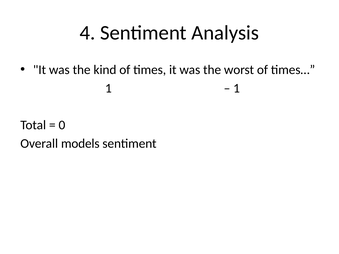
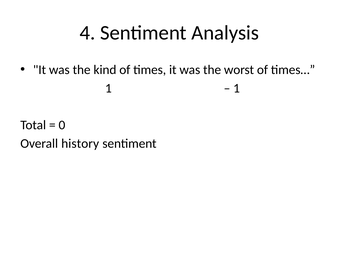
models: models -> history (80, 144)
